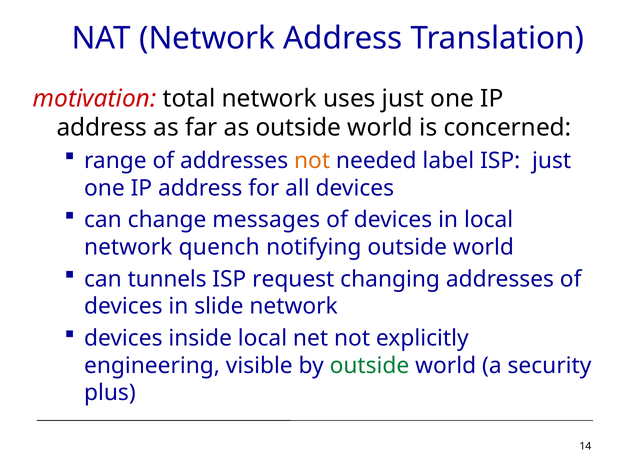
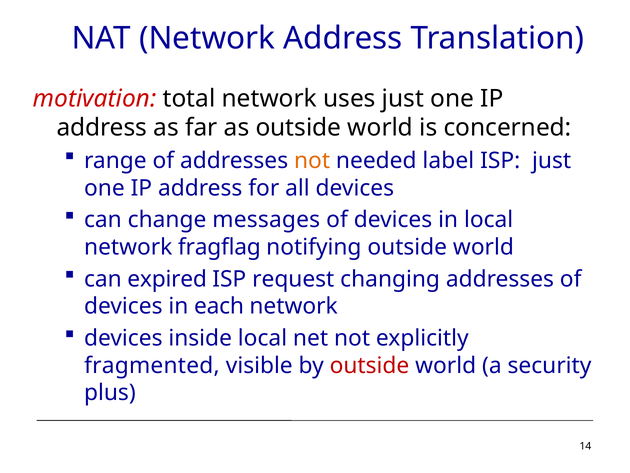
quench: quench -> fragflag (219, 247)
tunnels: tunnels -> expired (167, 279)
slide: slide -> each (219, 306)
engineering: engineering -> fragmented (152, 365)
outside colour: green -> red (369, 365)
